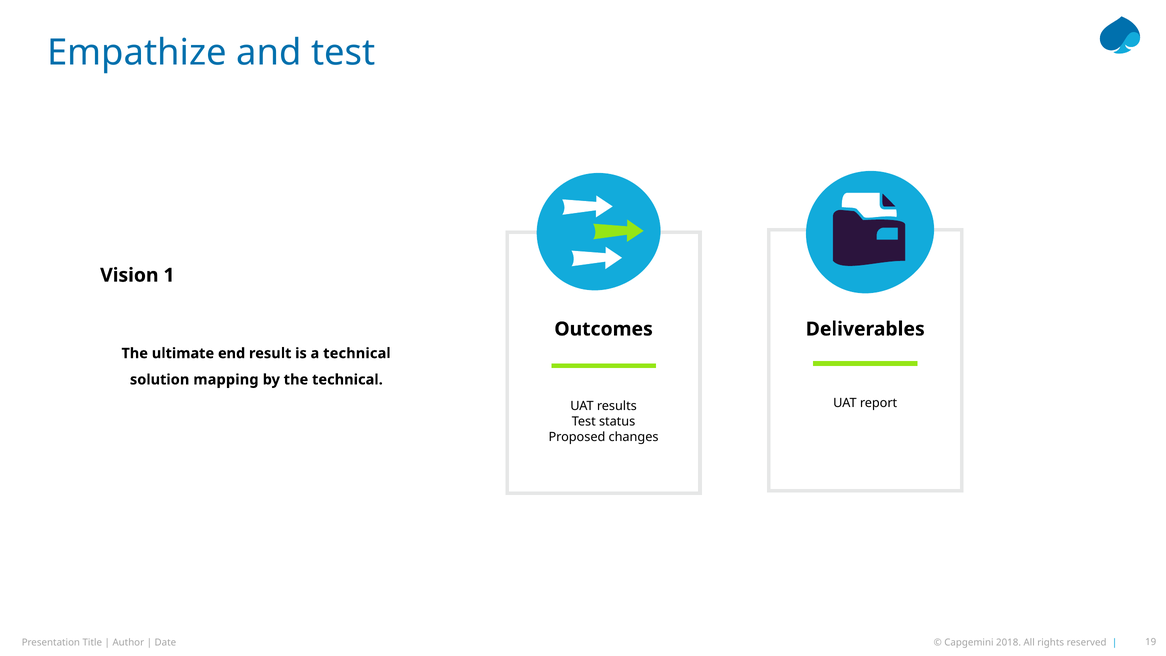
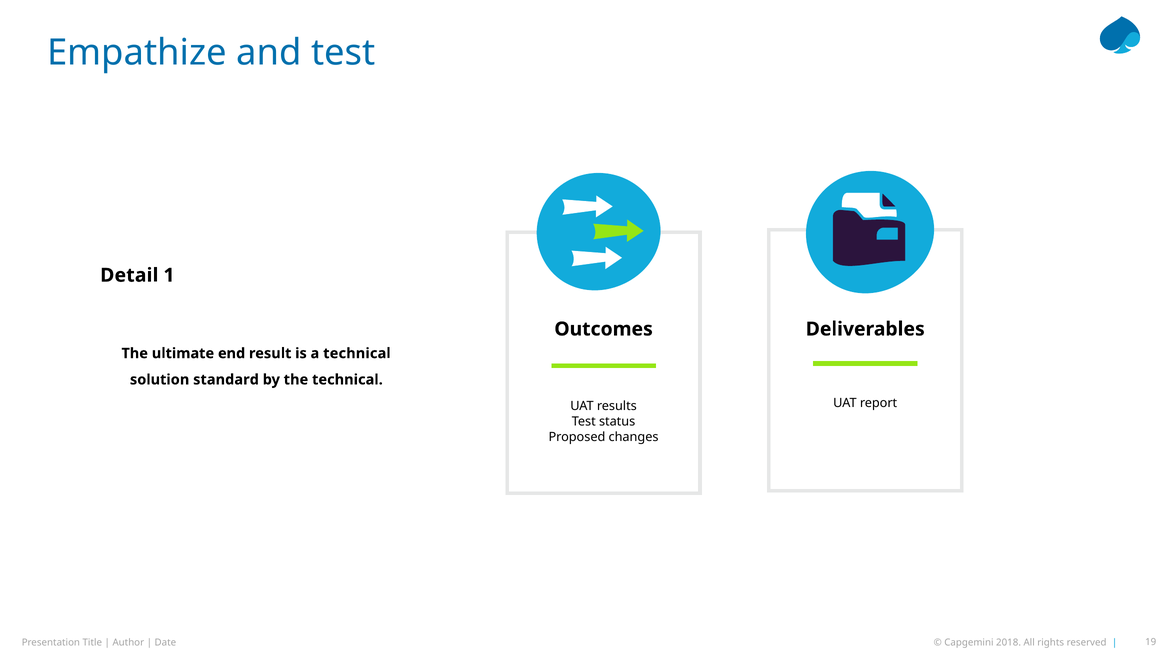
Vision: Vision -> Detail (129, 275)
mapping: mapping -> standard (226, 380)
